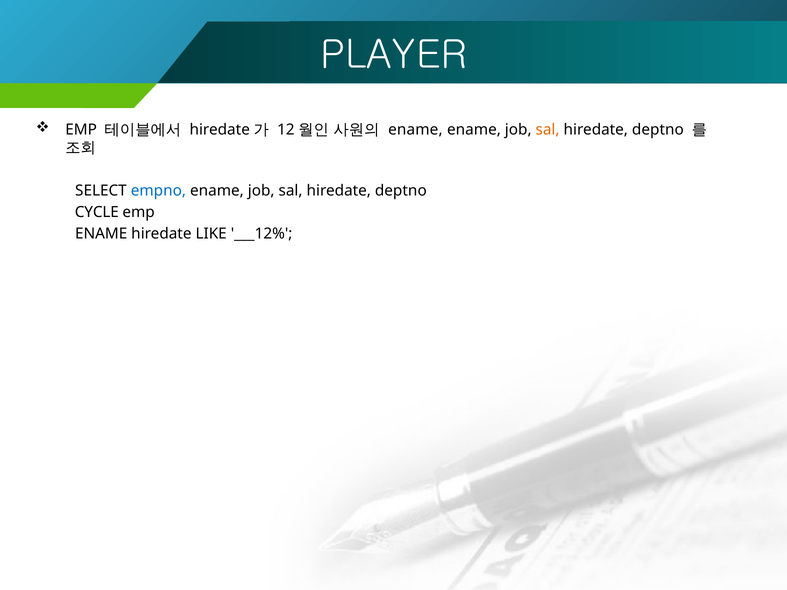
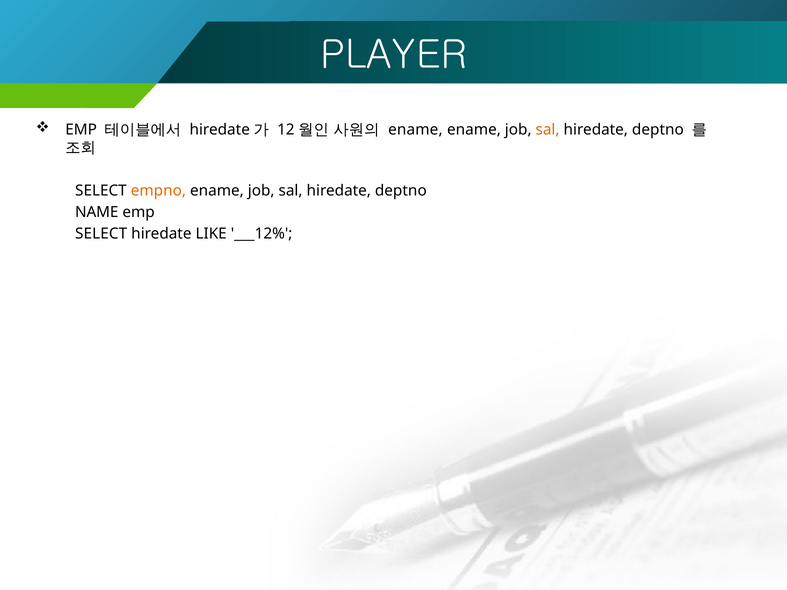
empno colour: blue -> orange (158, 191)
CYCLE: CYCLE -> NAME (97, 212)
ENAME: ENAME -> SELECT (101, 234)
